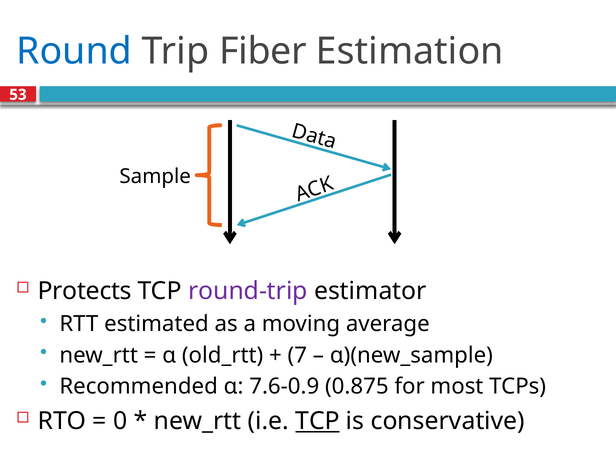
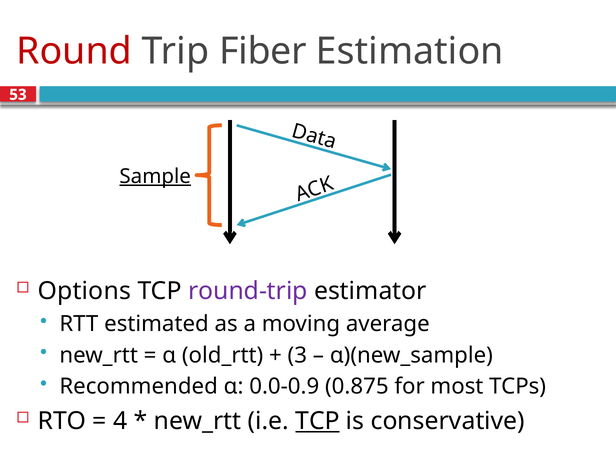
Round colour: blue -> red (74, 51)
Sample underline: none -> present (155, 176)
Protects: Protects -> Options (84, 291)
7: 7 -> 3 (297, 355)
7.6-0.9: 7.6-0.9 -> 0.0-0.9 (284, 387)
0: 0 -> 4 (120, 421)
